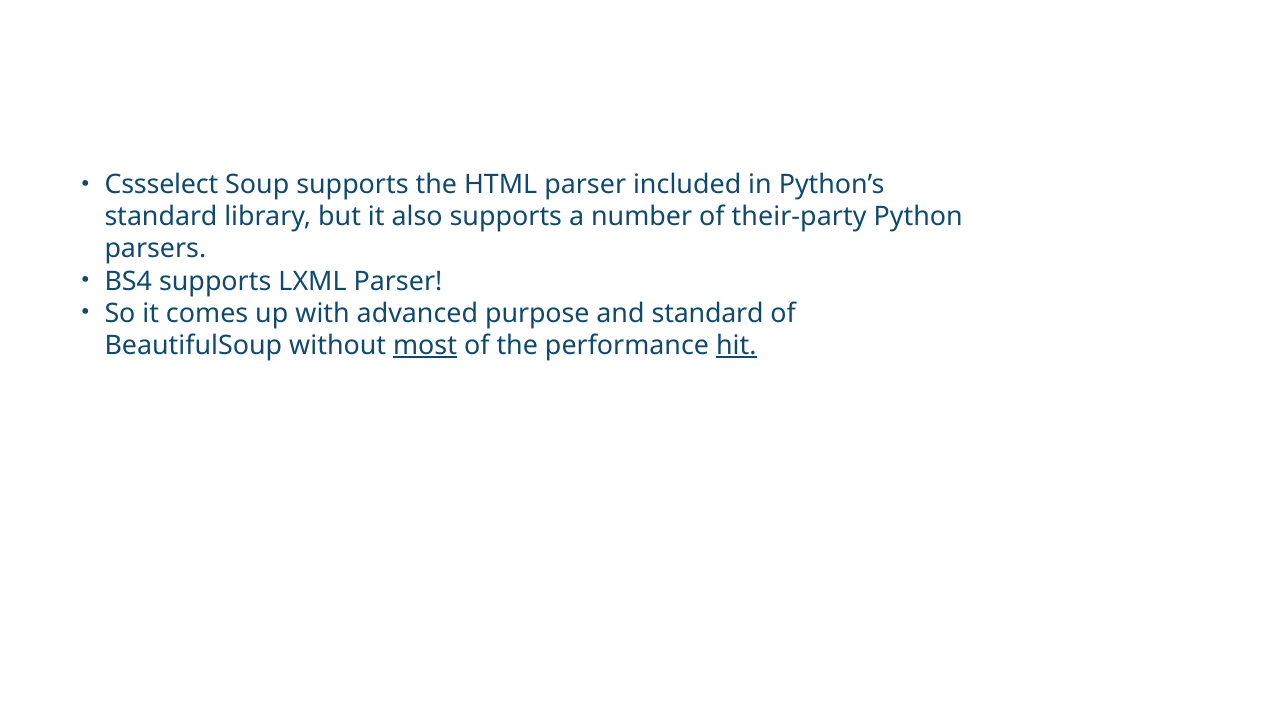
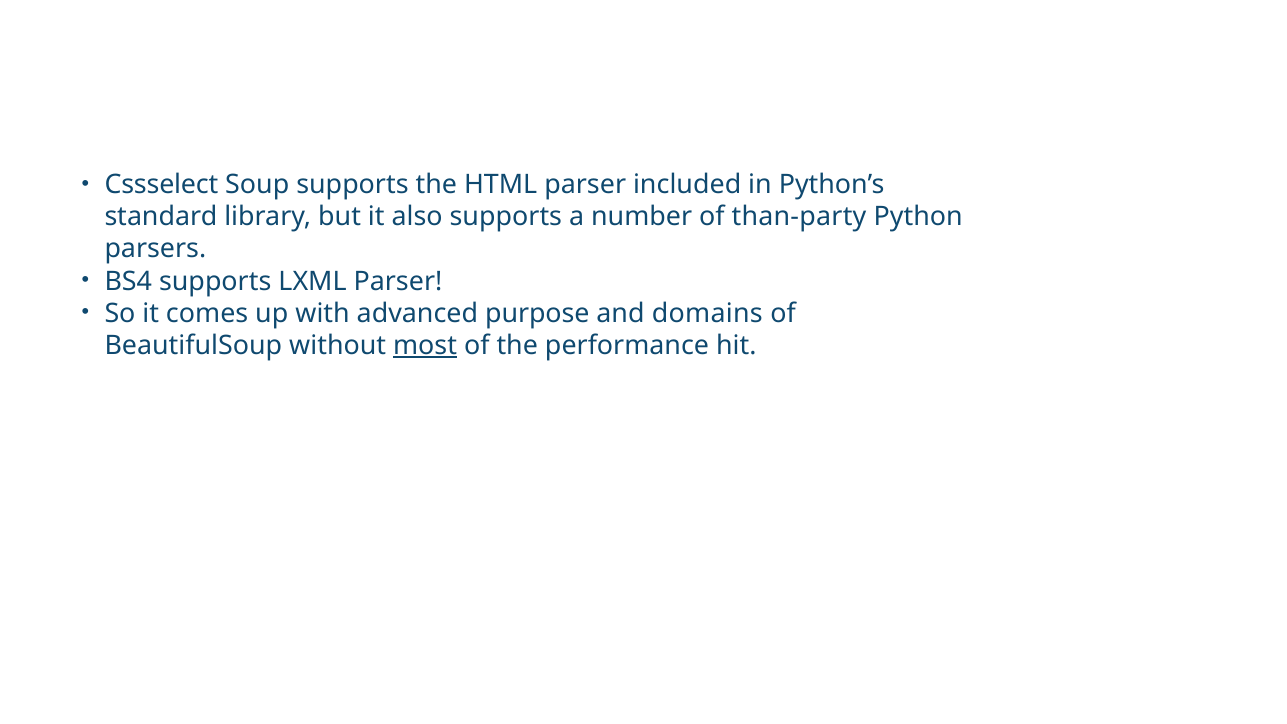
their-party: their-party -> than-party (799, 217)
and standard: standard -> domains (707, 313)
hit underline: present -> none (736, 346)
